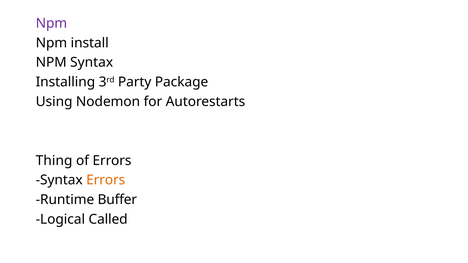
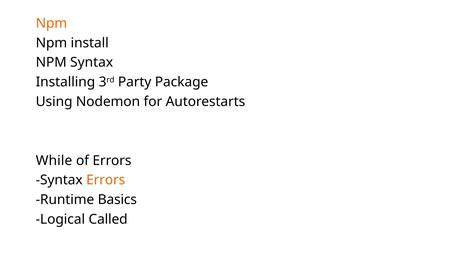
Npm colour: purple -> orange (51, 23)
Thing: Thing -> While (54, 161)
Buffer: Buffer -> Basics (117, 200)
